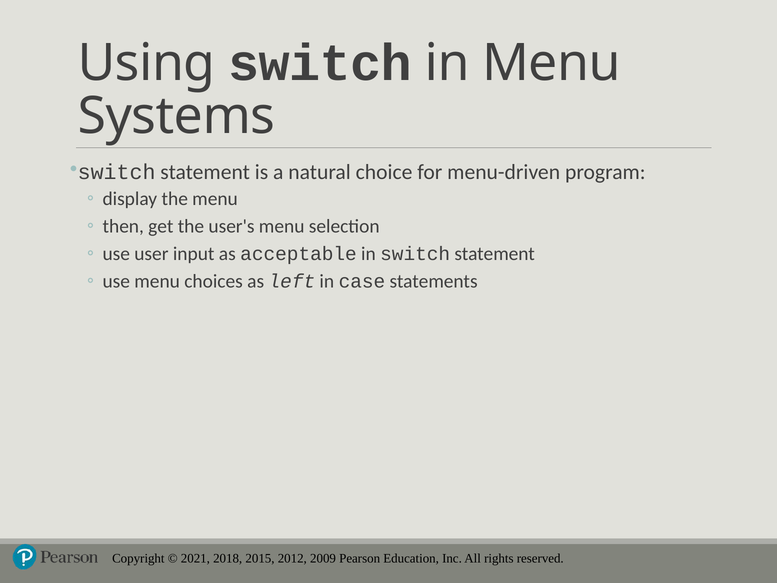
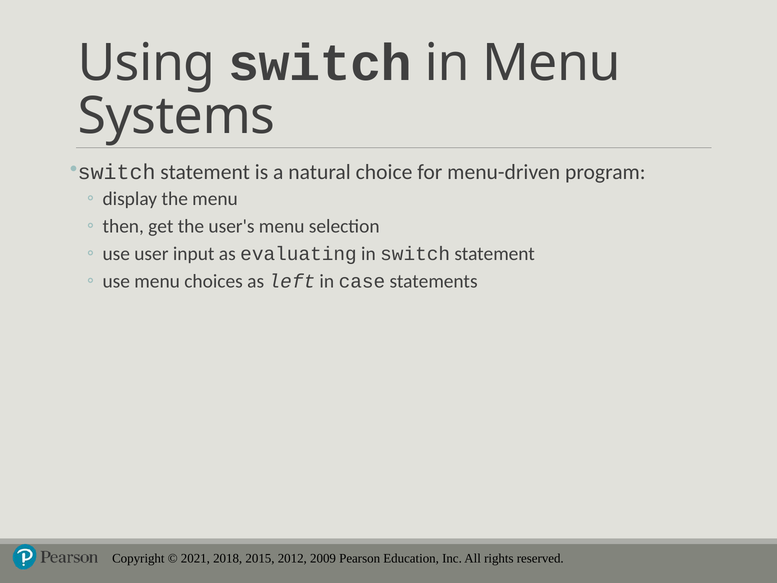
acceptable: acceptable -> evaluating (299, 254)
